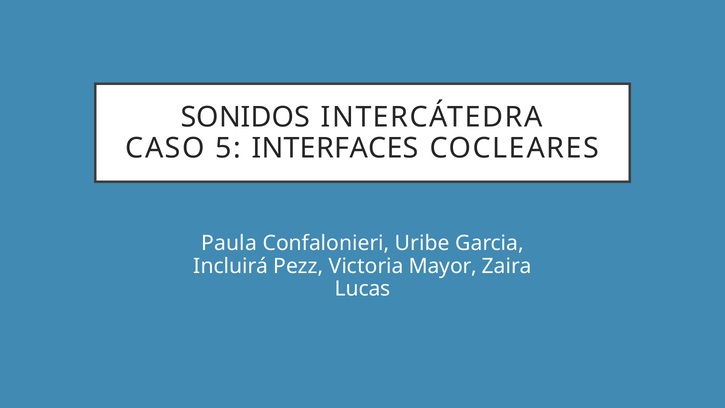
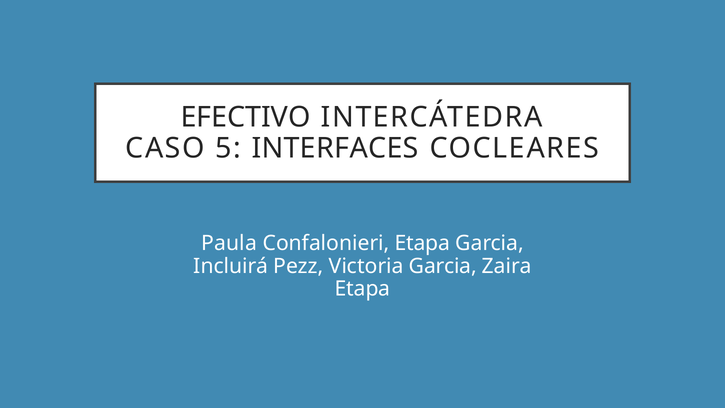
SONIDOS: SONIDOS -> EFECTIVO (246, 117)
Confalonieri Uribe: Uribe -> Etapa (422, 243)
Victoria Mayor: Mayor -> Garcia (443, 266)
Lucas: Lucas -> Etapa (363, 289)
